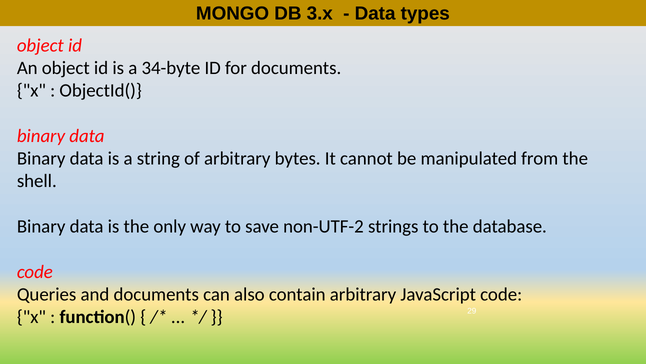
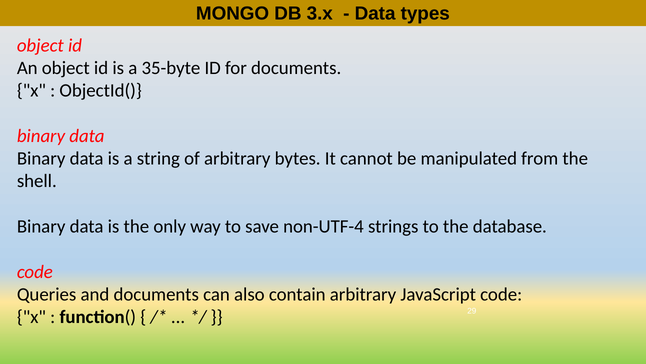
34-byte: 34-byte -> 35-byte (171, 68)
non-UTF-2: non-UTF-2 -> non-UTF-4 (323, 226)
